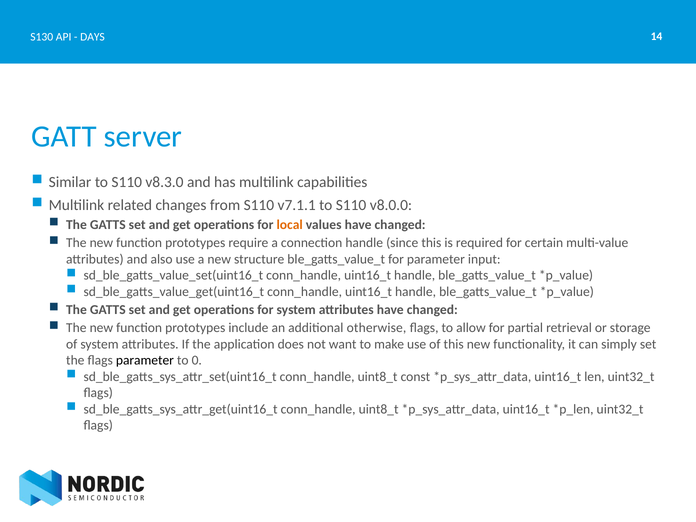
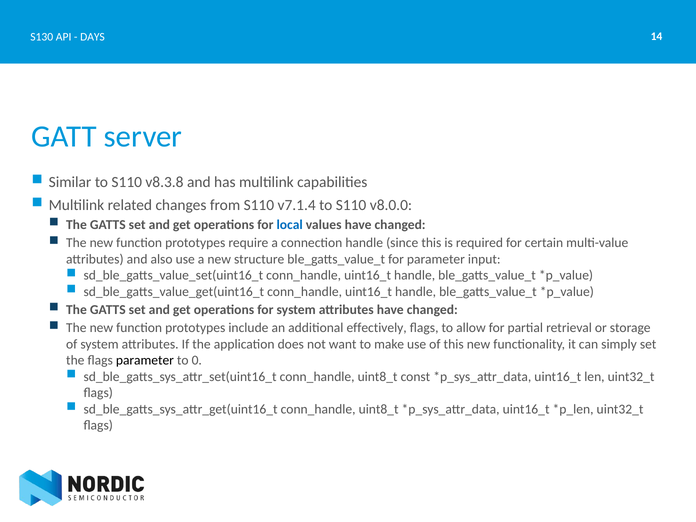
v8.3.0: v8.3.0 -> v8.3.8 (164, 182)
v7.1.1: v7.1.1 -> v7.1.4 (297, 205)
local colour: orange -> blue (290, 225)
otherwise: otherwise -> effectively (377, 328)
